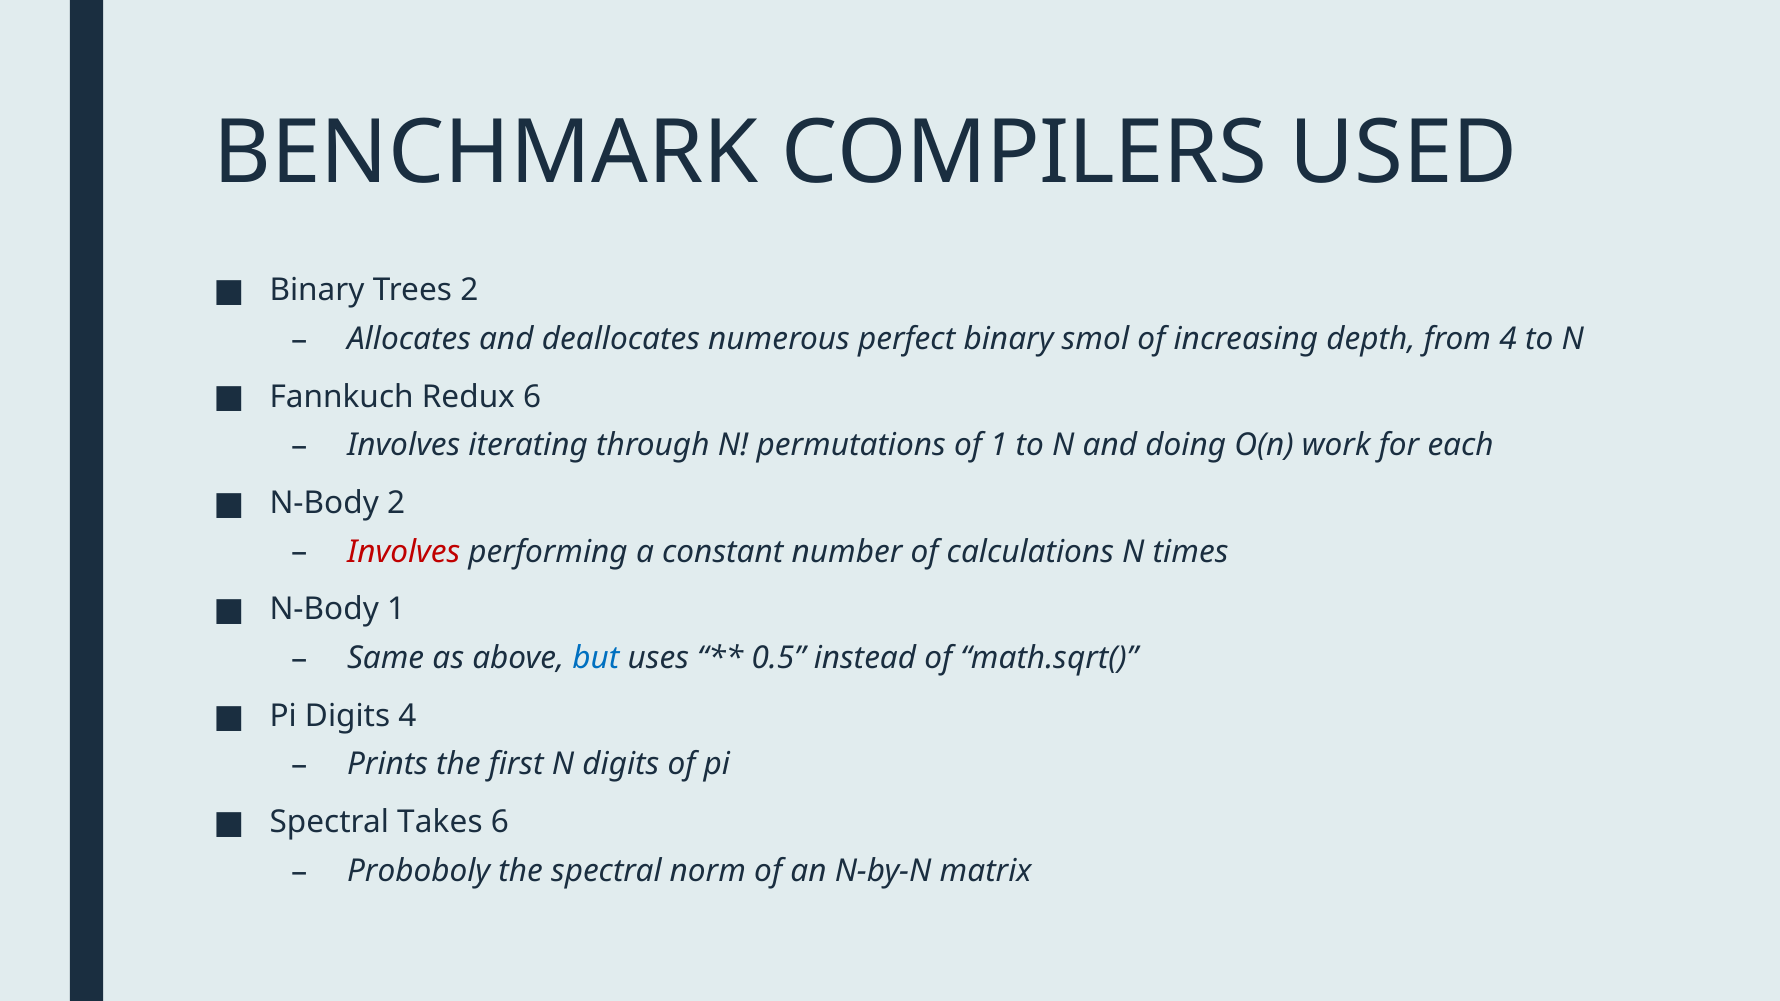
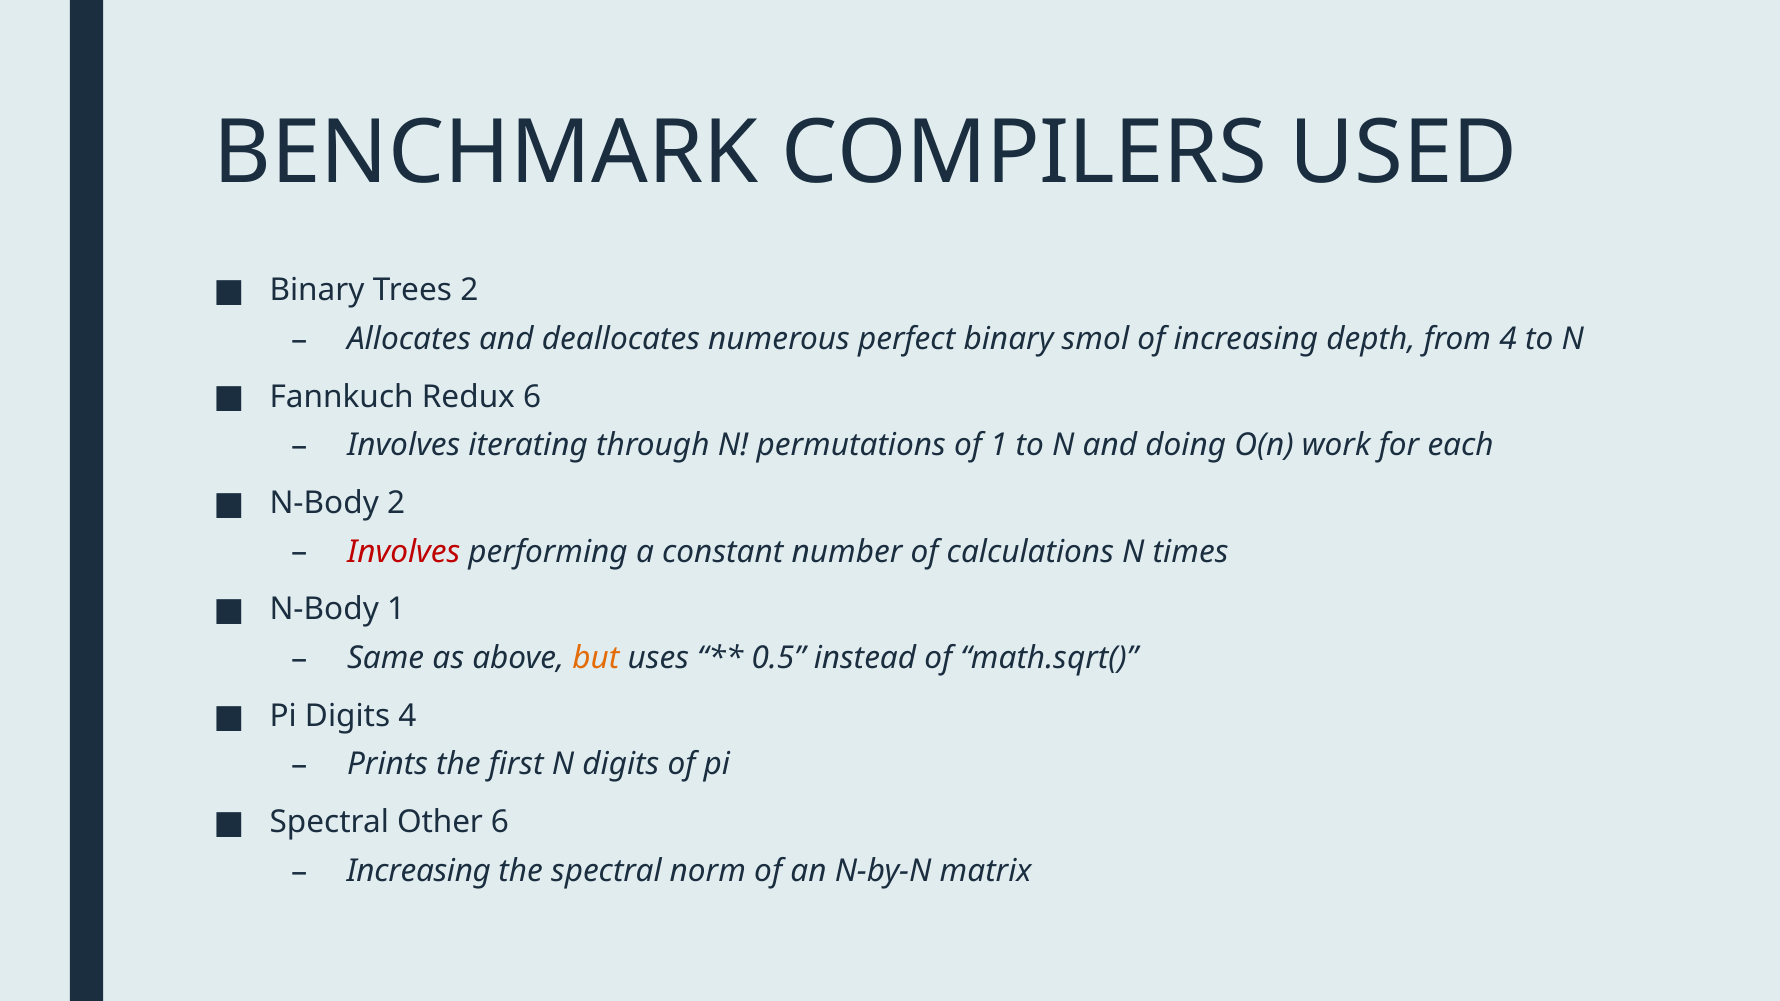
but colour: blue -> orange (596, 658)
Takes: Takes -> Other (440, 823)
Proboboly: Proboboly -> Increasing (419, 871)
